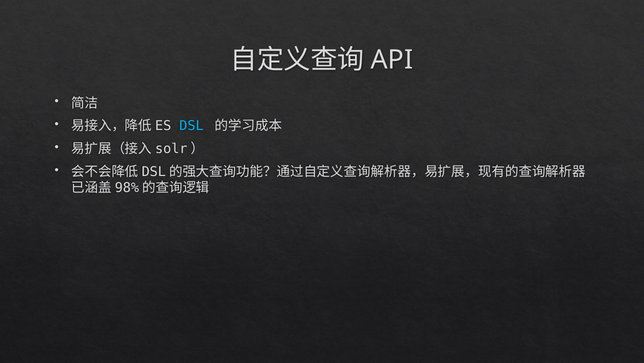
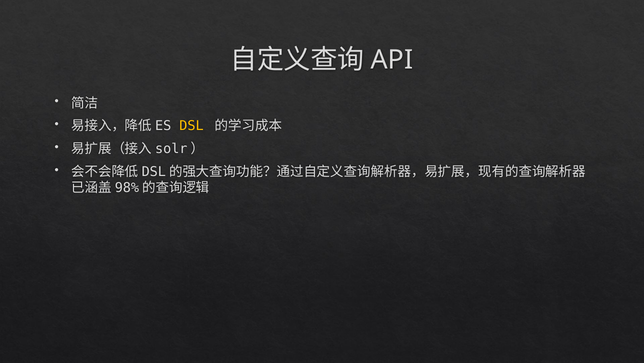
DSL colour: light blue -> yellow (191, 126)
